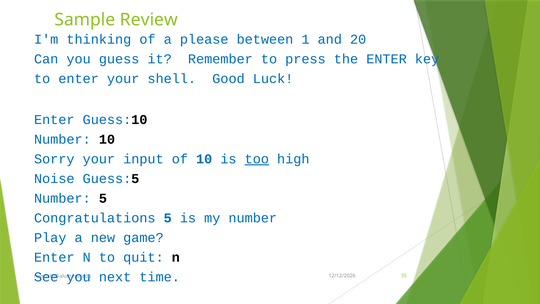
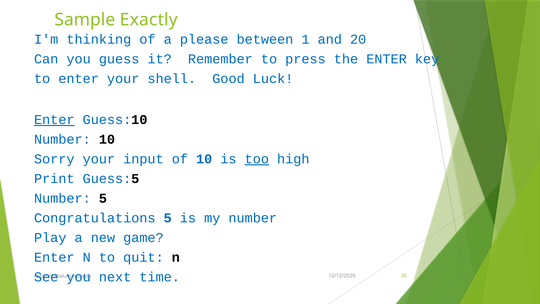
Review: Review -> Exactly (149, 20)
Enter underline: none -> present (54, 120)
Noise: Noise -> Print (54, 179)
